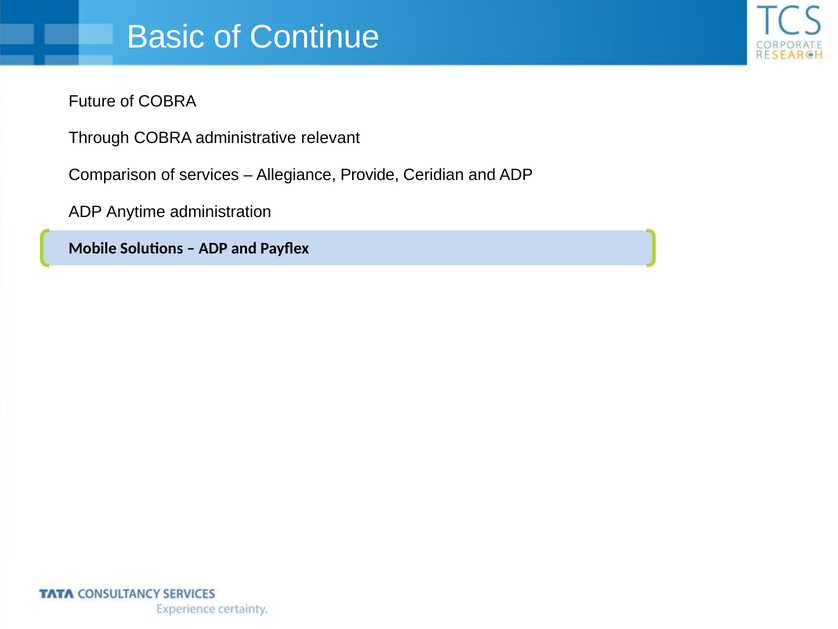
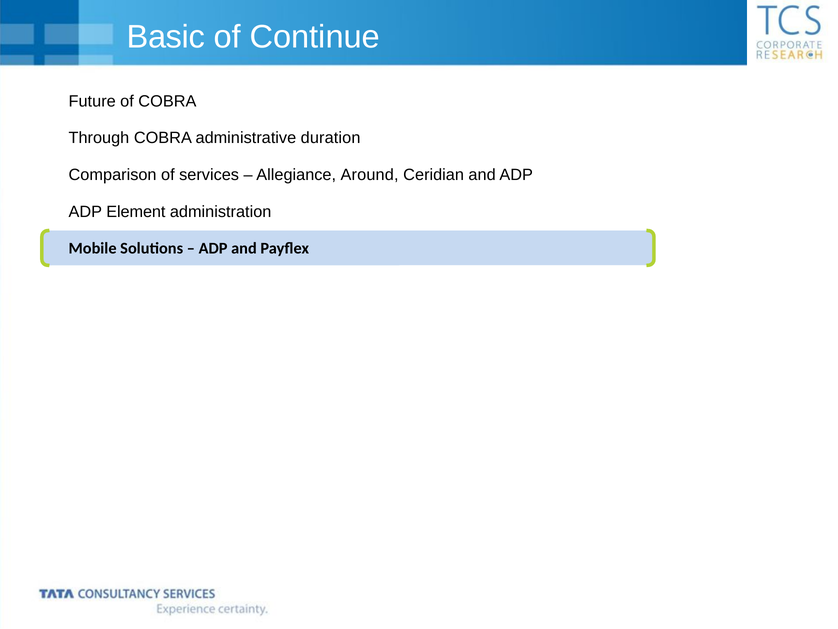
relevant: relevant -> duration (331, 138)
Provide: Provide -> Around (370, 175)
Anytime: Anytime -> Element (136, 211)
